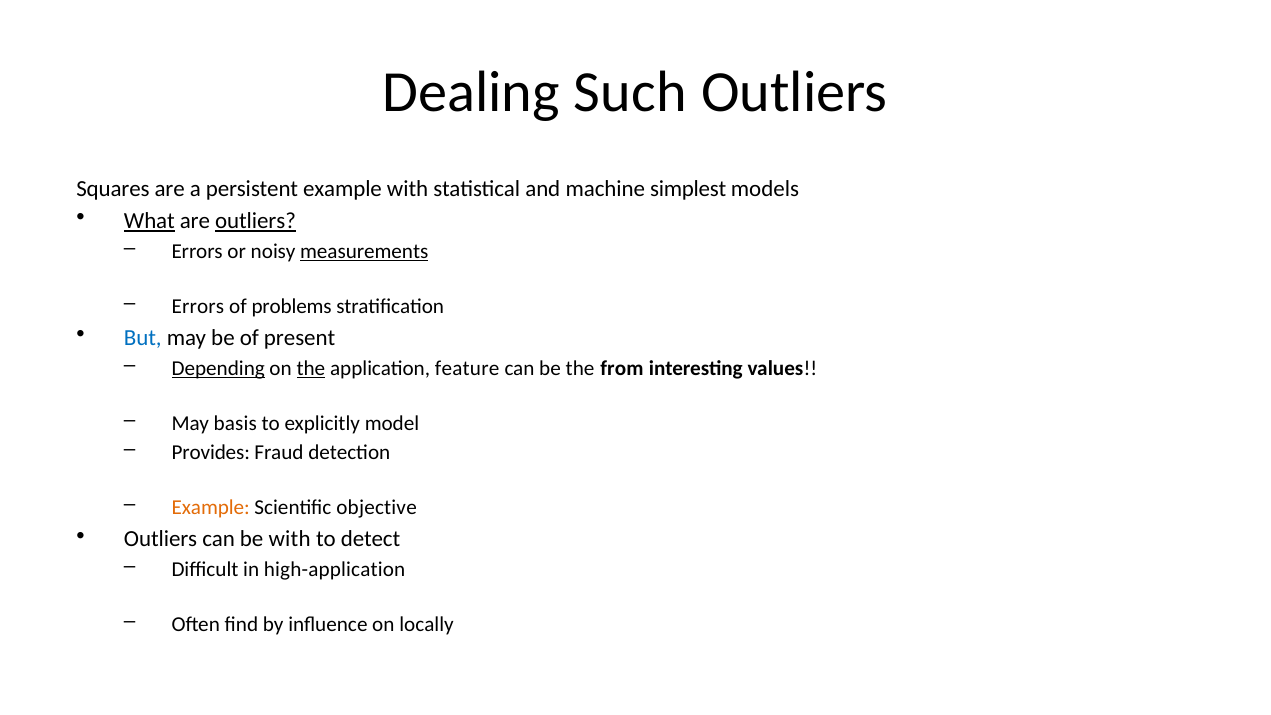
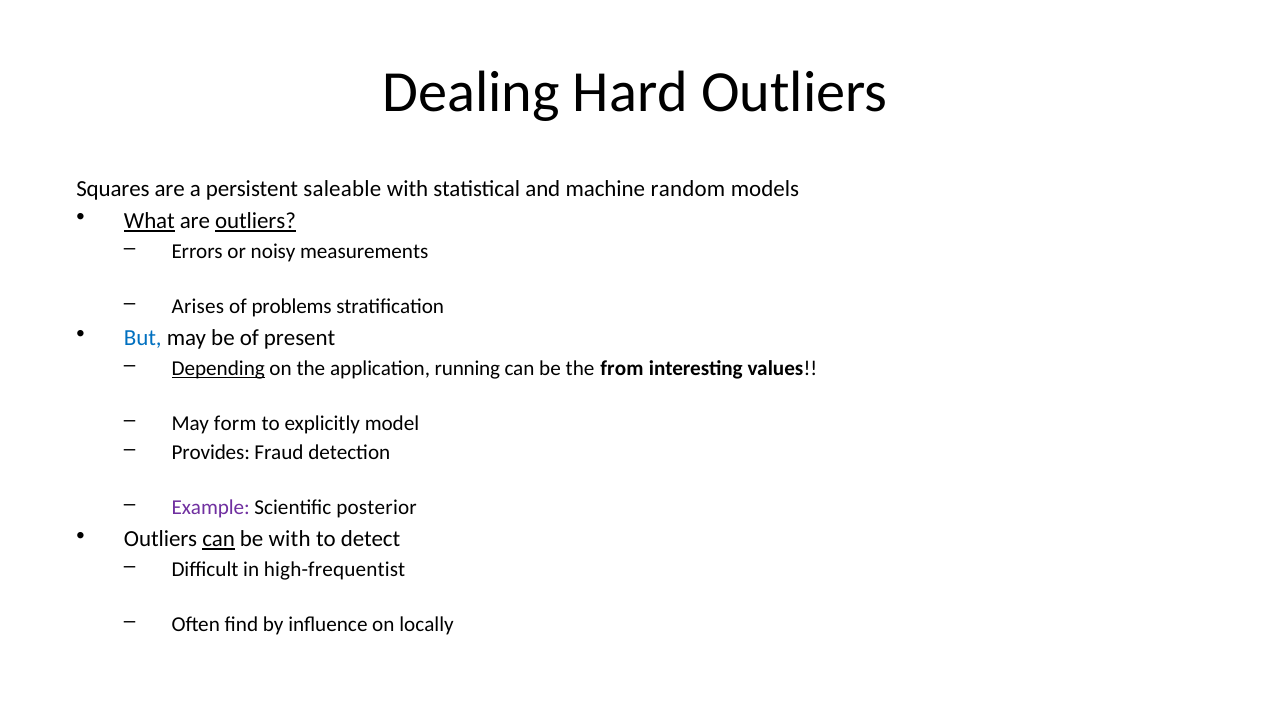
Such: Such -> Hard (631, 92)
persistent example: example -> saleable (342, 189)
simplest: simplest -> random (688, 189)
measurements underline: present -> none (364, 251)
Errors: Errors -> Arises (198, 306)
the underline: present -> none (311, 368)
feature: feature -> running (467, 368)
basis: basis -> form (235, 423)
Example colour: orange -> purple (211, 508)
objective: objective -> posterior (377, 508)
can underline: none -> present (219, 539)
high-application: high-application -> high-frequentist (335, 570)
